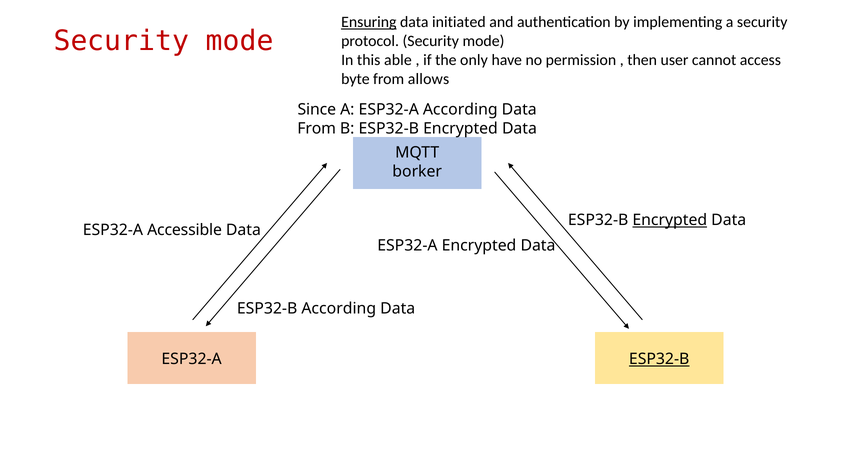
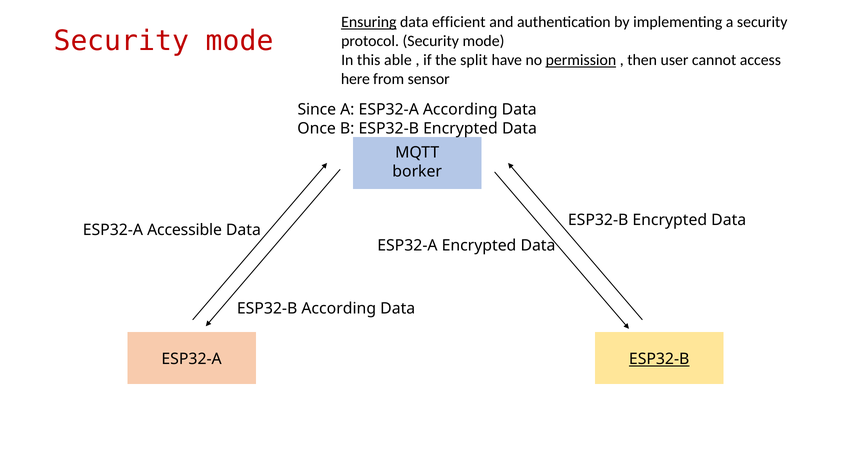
initiated: initiated -> efficient (459, 22)
only: only -> split (474, 60)
permission underline: none -> present (581, 60)
byte: byte -> here (355, 79)
allows: allows -> sensor (429, 79)
From: From -> Once (317, 129)
Encrypted underline: present -> none (670, 220)
